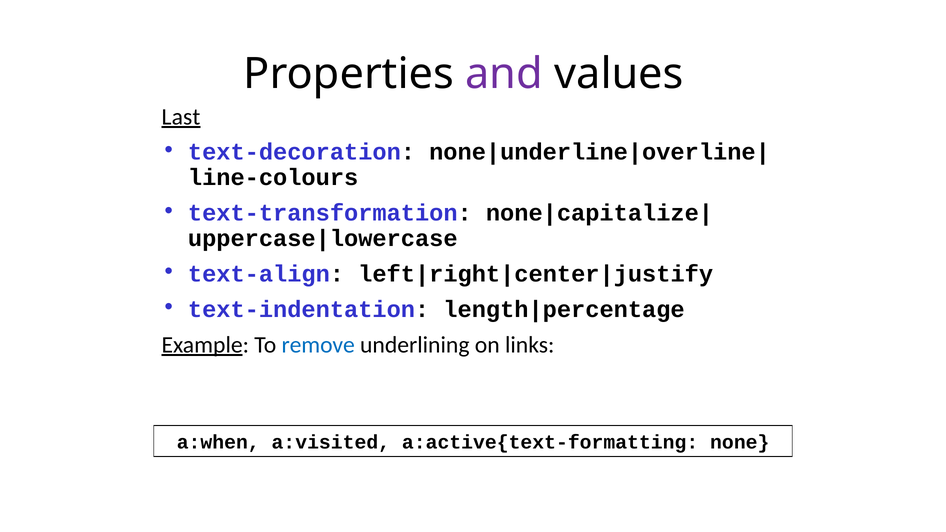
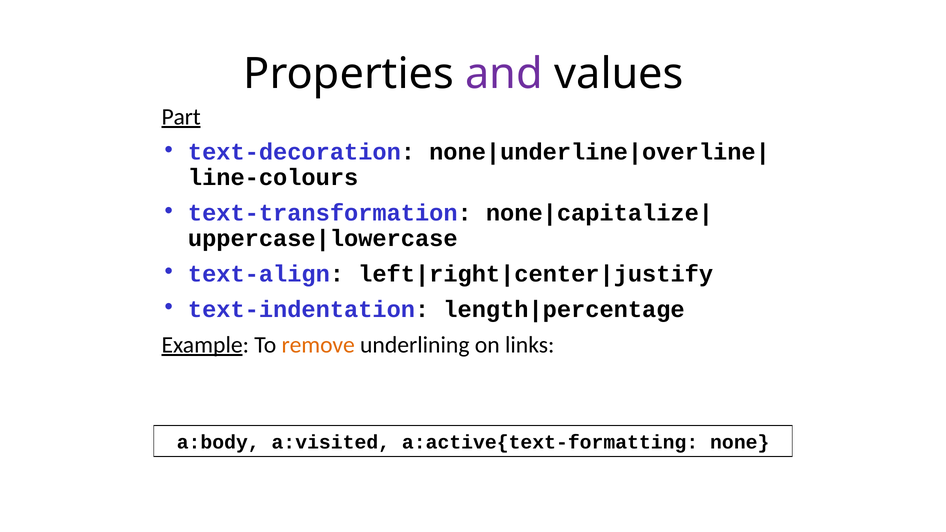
Last: Last -> Part (181, 117)
remove colour: blue -> orange (318, 345)
a:when: a:when -> a:body (218, 443)
